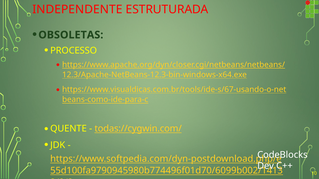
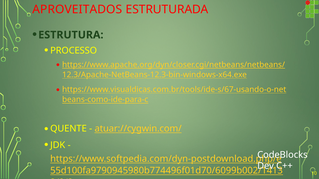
INDEPENDENTE: INDEPENDENTE -> APROVEITADOS (77, 9)
OBSOLETAS: OBSOLETAS -> ESTRUTURA (71, 35)
todas://cygwin.com/: todas://cygwin.com/ -> atuar://cygwin.com/ (138, 129)
